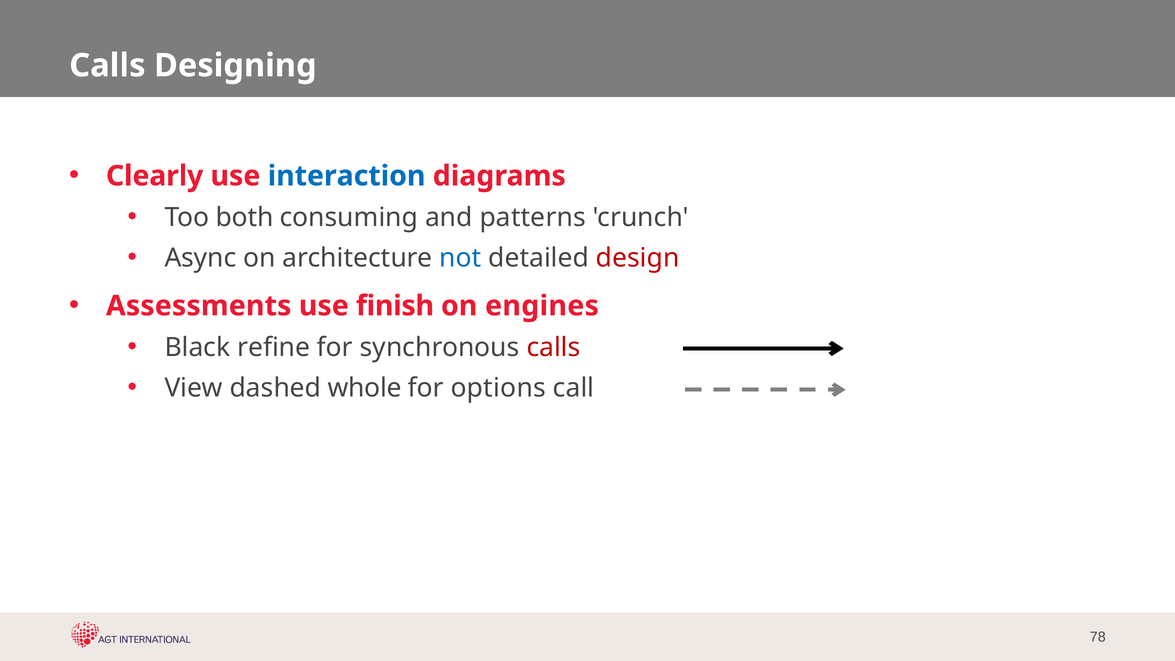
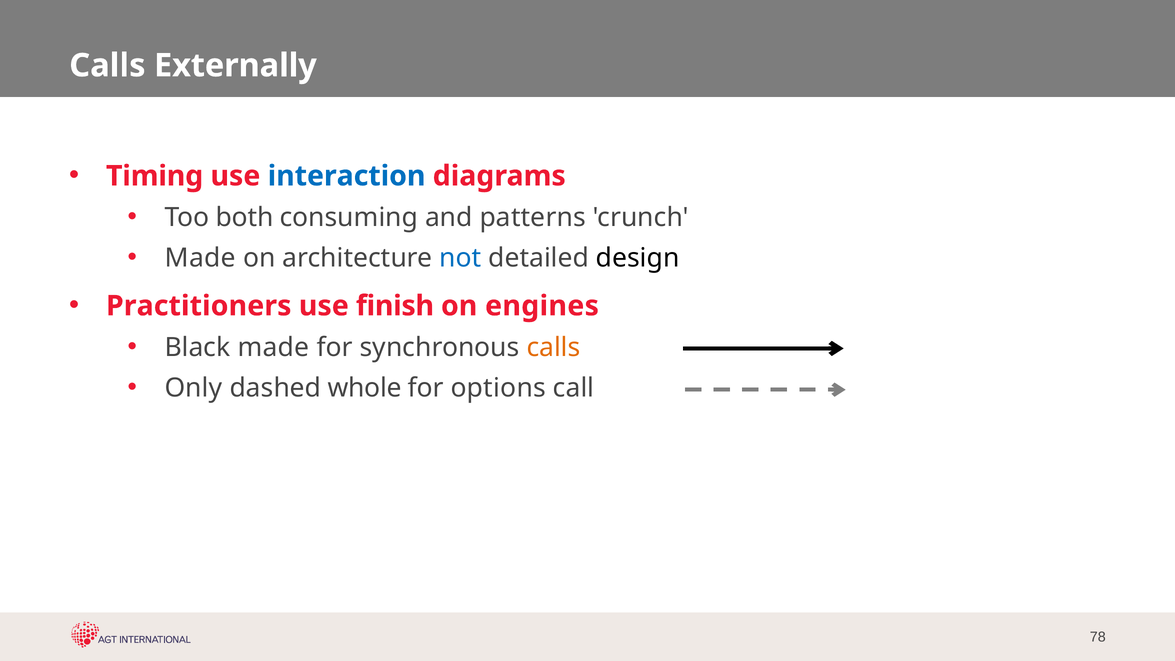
Designing: Designing -> Externally (235, 66)
Clearly: Clearly -> Timing (155, 176)
Async: Async -> Made (200, 258)
design colour: red -> black (638, 258)
Assessments: Assessments -> Practitioners (199, 306)
Black refine: refine -> made (273, 348)
calls colour: red -> orange (554, 348)
View: View -> Only (194, 388)
